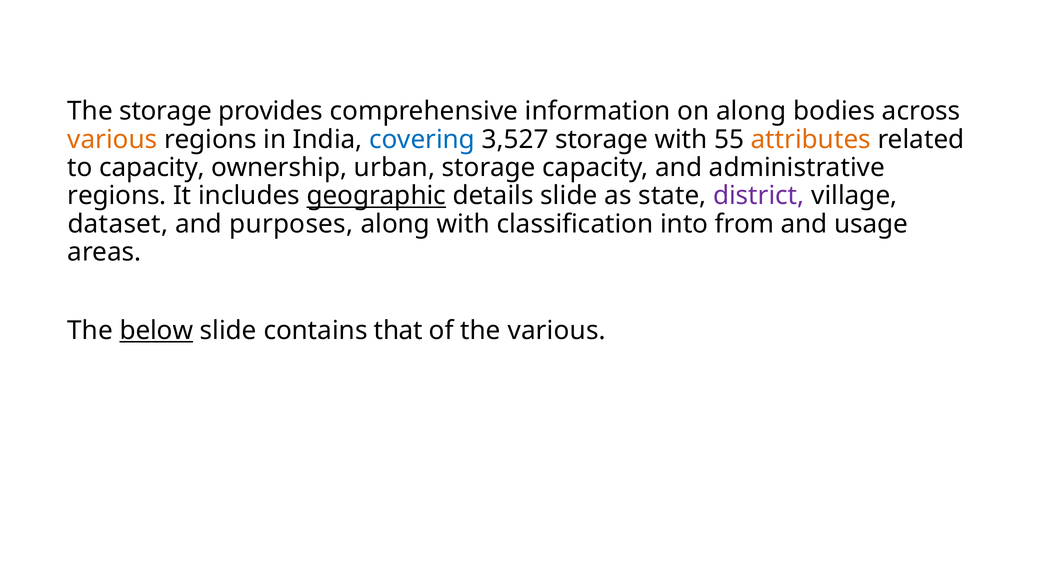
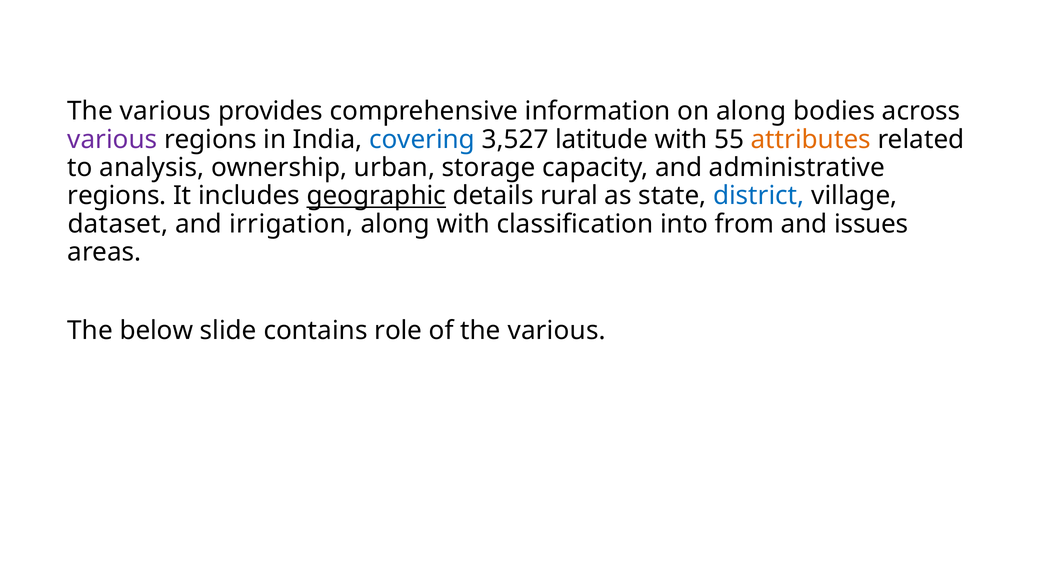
storage: storage -> various (165, 111)
various colour: orange -> purple (112, 139)
3,527 storage: storage -> latitude (602, 139)
to capacity: capacity -> analysis (152, 168)
details slide: slide -> rural (569, 196)
district colour: purple -> blue (759, 196)
purposes: purposes -> irrigation (291, 224)
usage: usage -> issues (871, 224)
below underline: present -> none (156, 331)
that: that -> role (398, 331)
